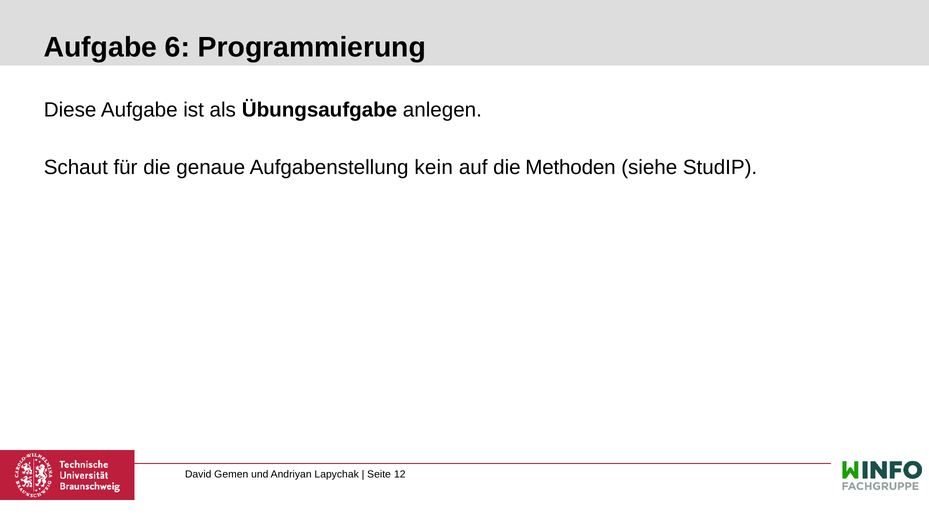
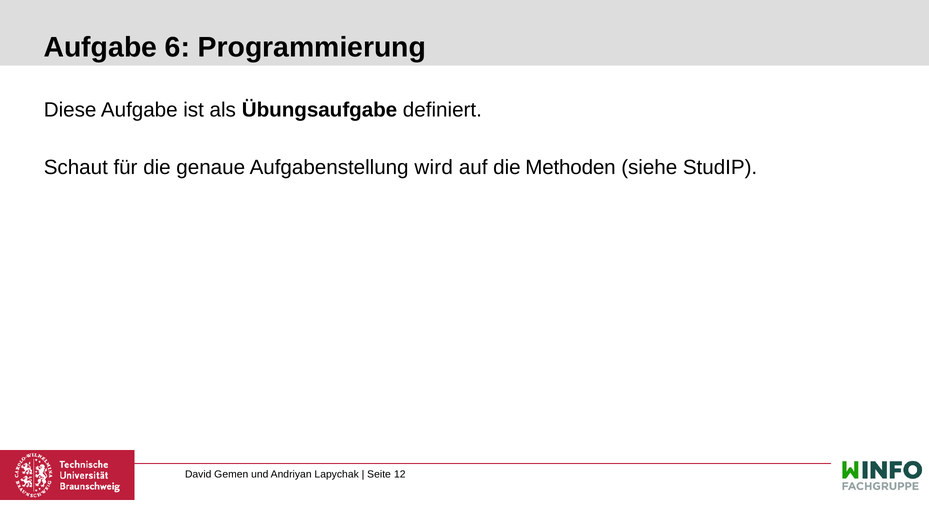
anlegen: anlegen -> definiert (442, 110)
kein: kein -> wird (434, 168)
